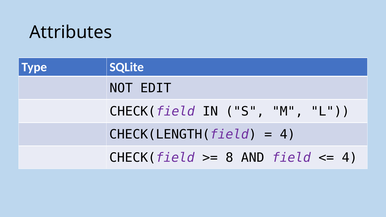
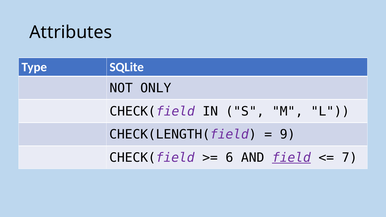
EDIT: EDIT -> ONLY (156, 88)
4: 4 -> 9 (288, 135)
8: 8 -> 6 (229, 158)
field underline: none -> present (291, 158)
4: 4 -> 7 (350, 158)
